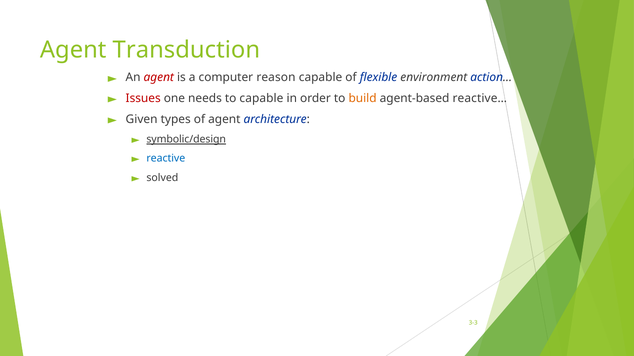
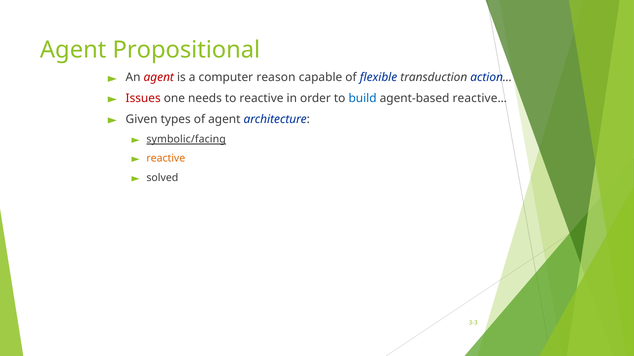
Transduction: Transduction -> Propositional (186, 50)
environment: environment -> transduction (434, 78)
to capable: capable -> reactive (261, 99)
build colour: orange -> blue (363, 99)
symbolic/design: symbolic/design -> symbolic/facing (186, 139)
reactive colour: blue -> orange (166, 159)
